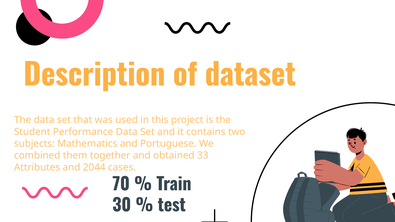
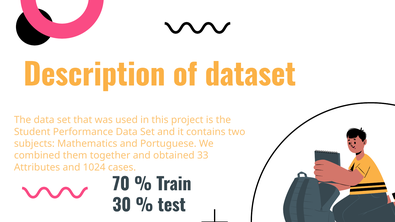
2044: 2044 -> 1024 (94, 167)
